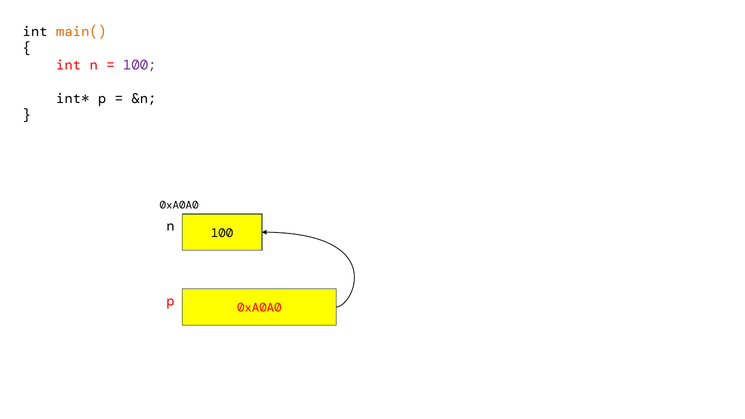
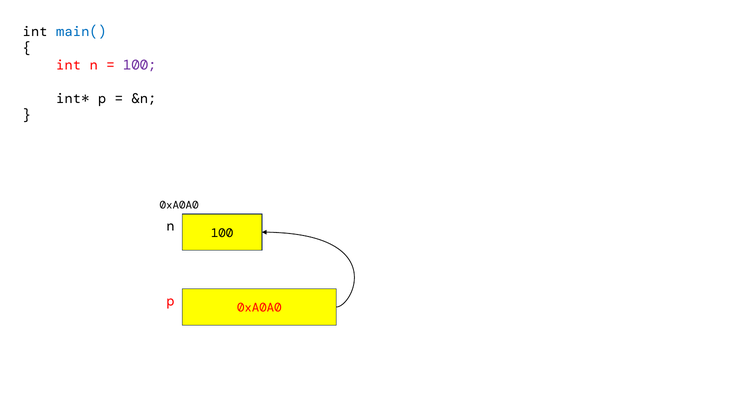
main( colour: orange -> blue (81, 31)
